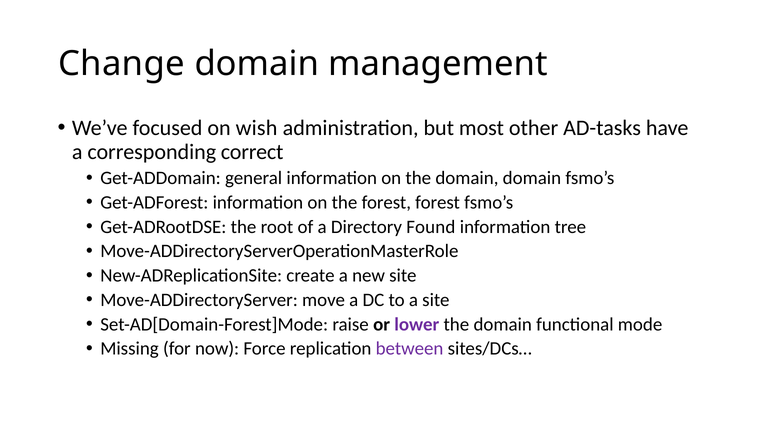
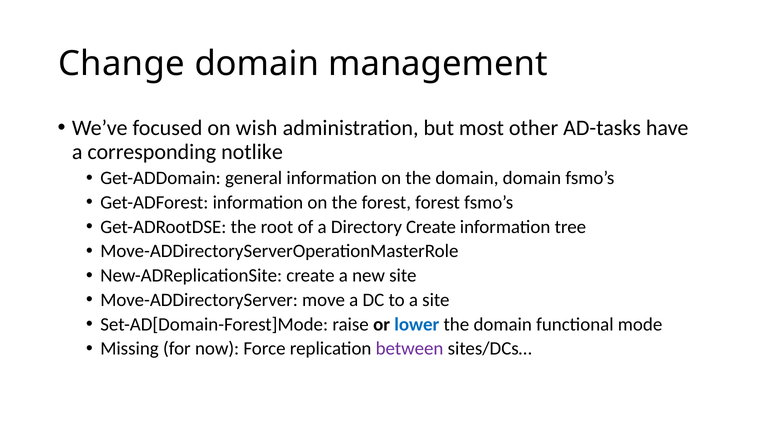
correct: correct -> notlike (252, 152)
Directory Found: Found -> Create (431, 227)
lower colour: purple -> blue (417, 324)
